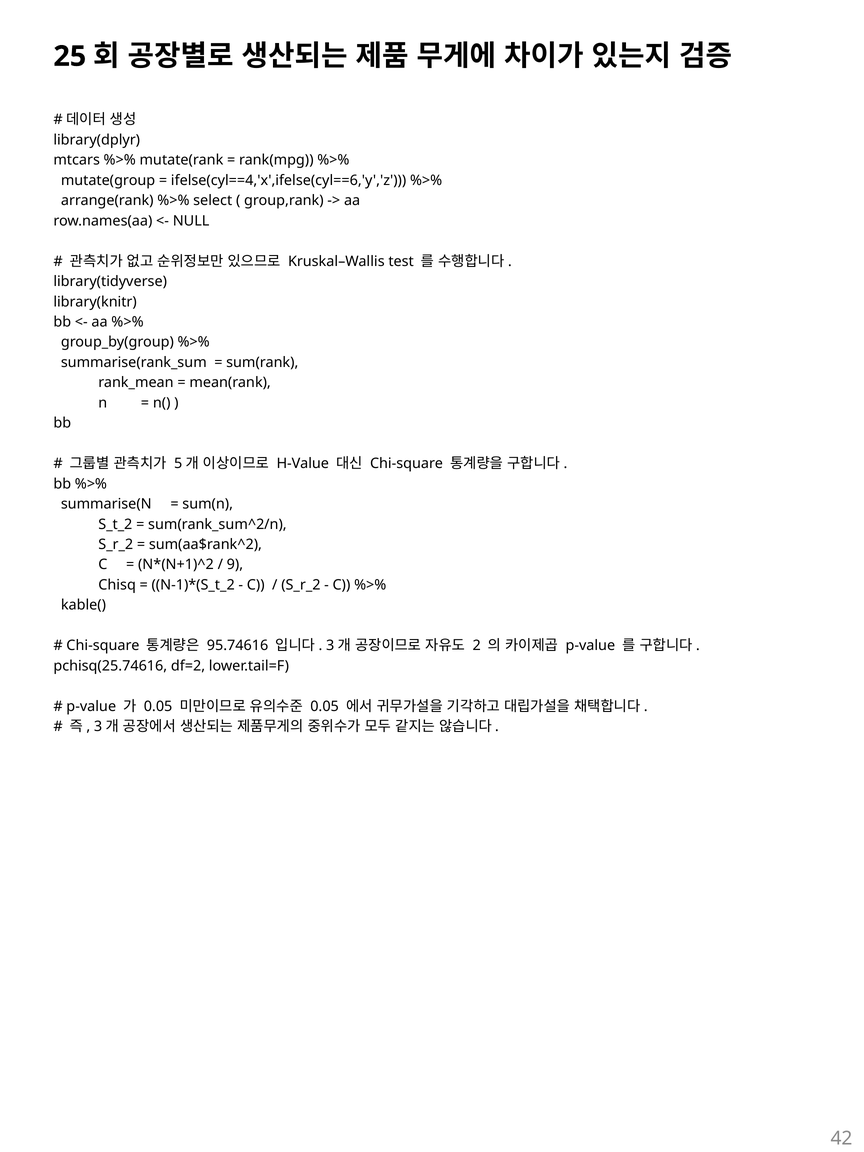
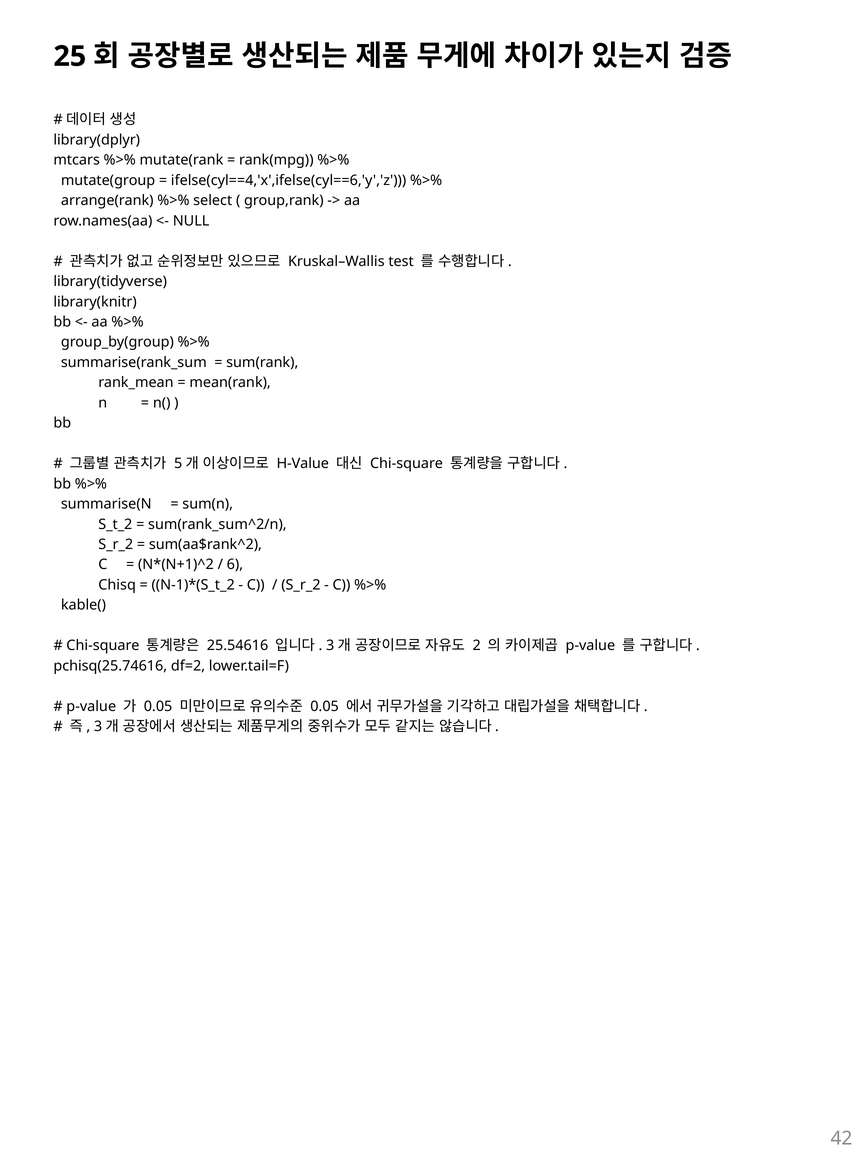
9: 9 -> 6 (235, 565)
95.74616: 95.74616 -> 25.54616 (238, 646)
